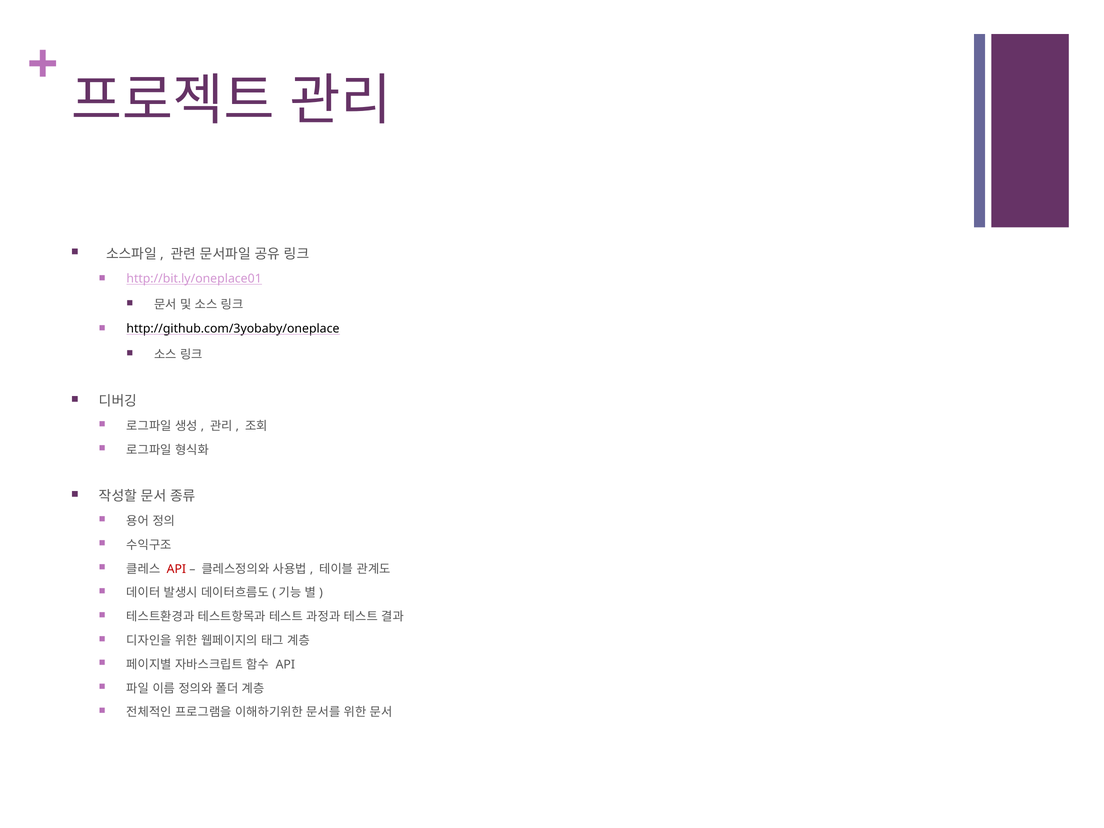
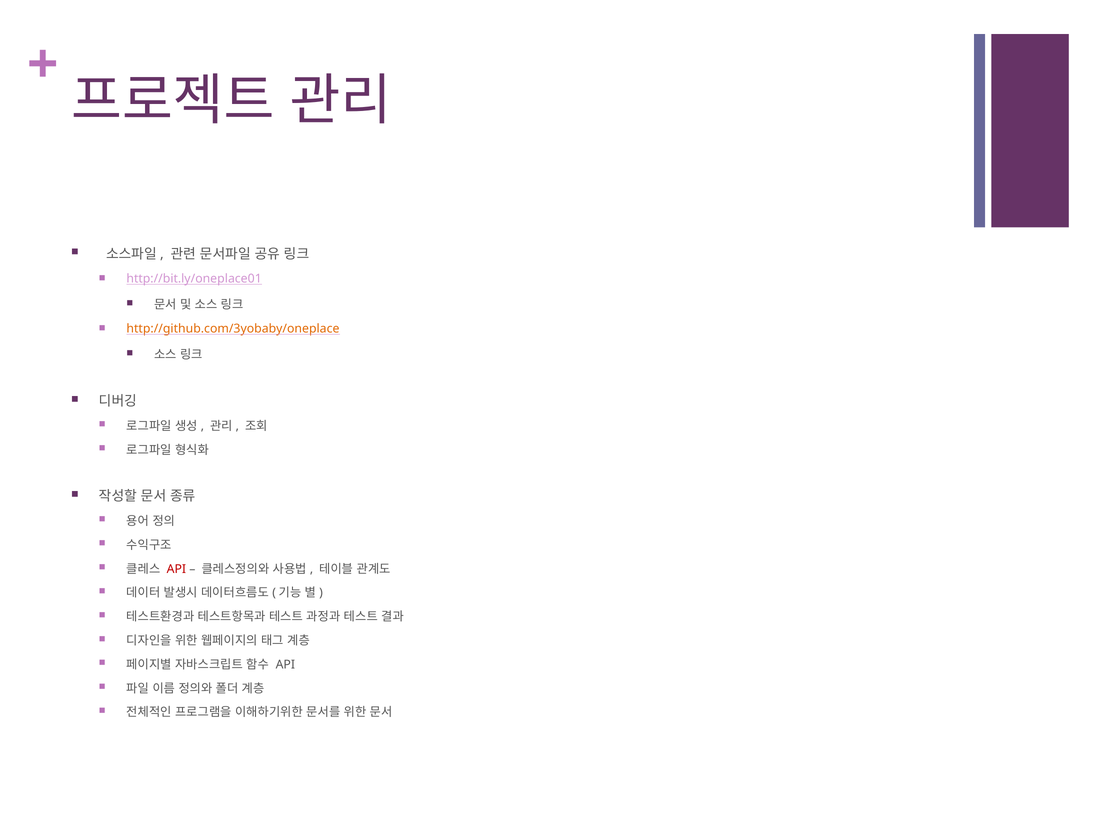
http://github.com/3yobaby/oneplace colour: black -> orange (233, 329)
